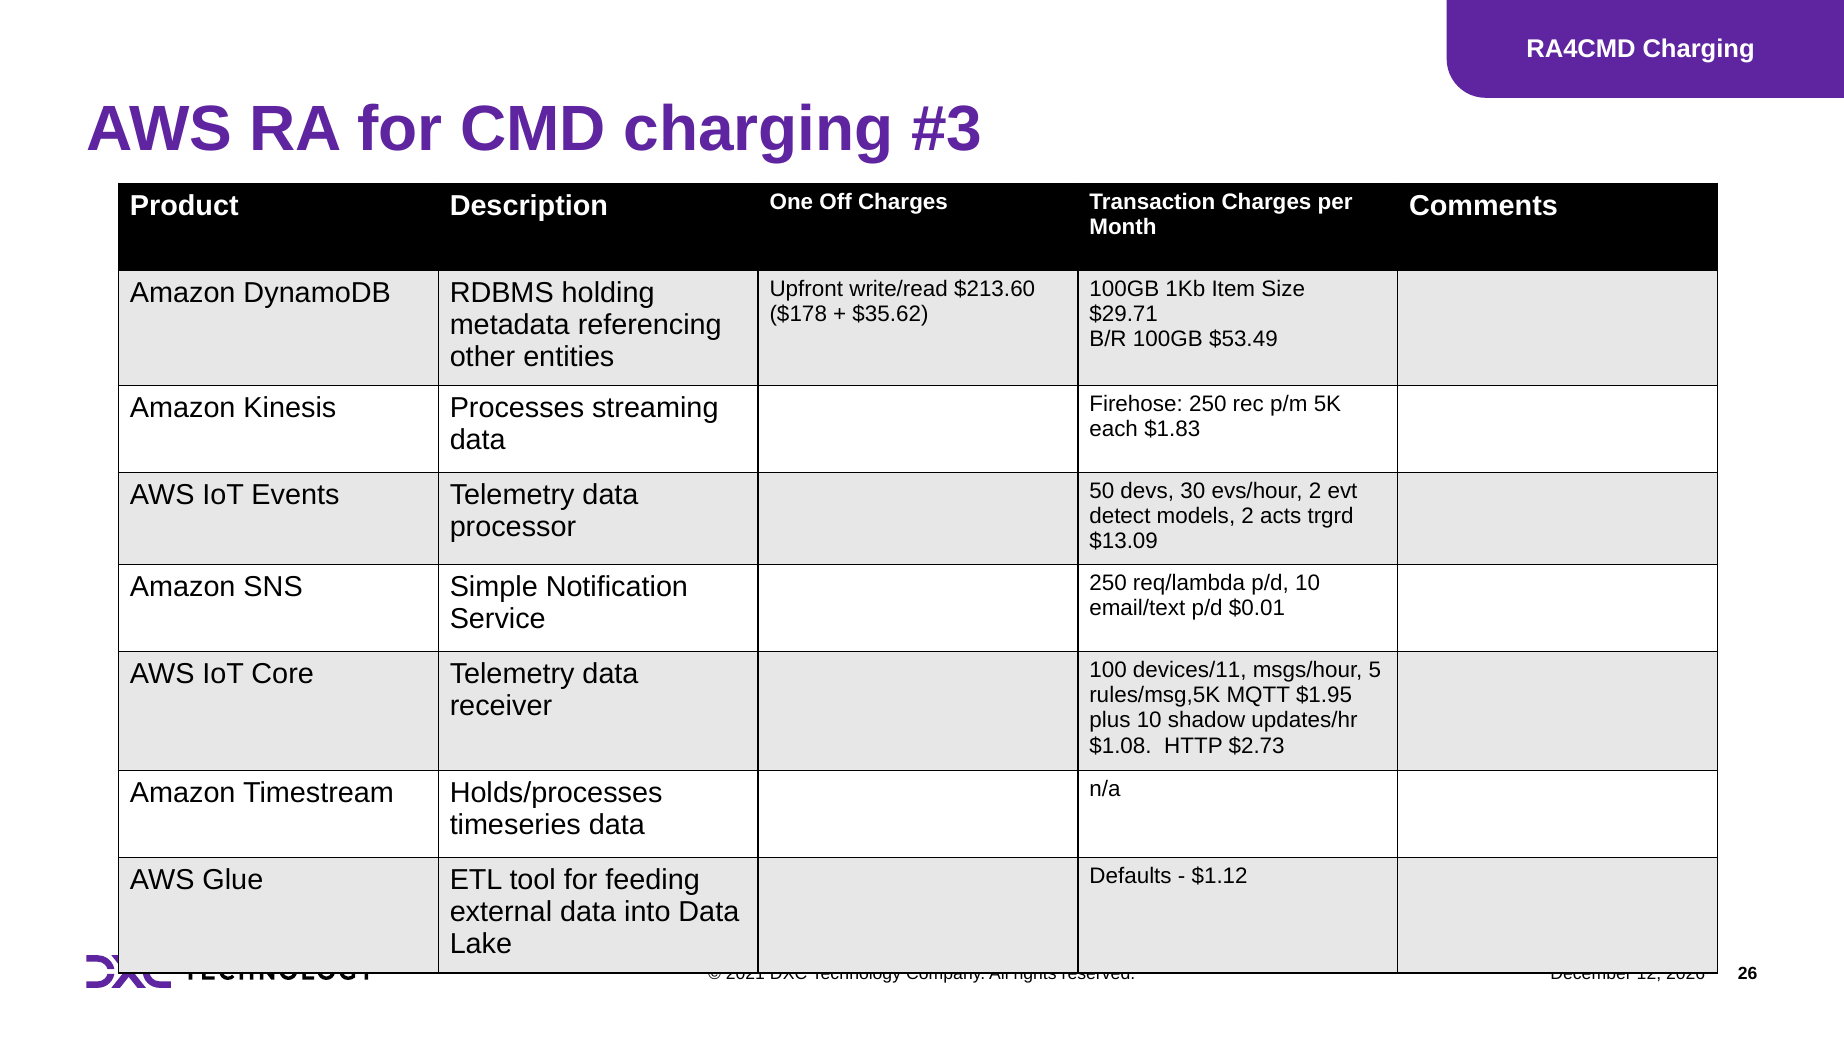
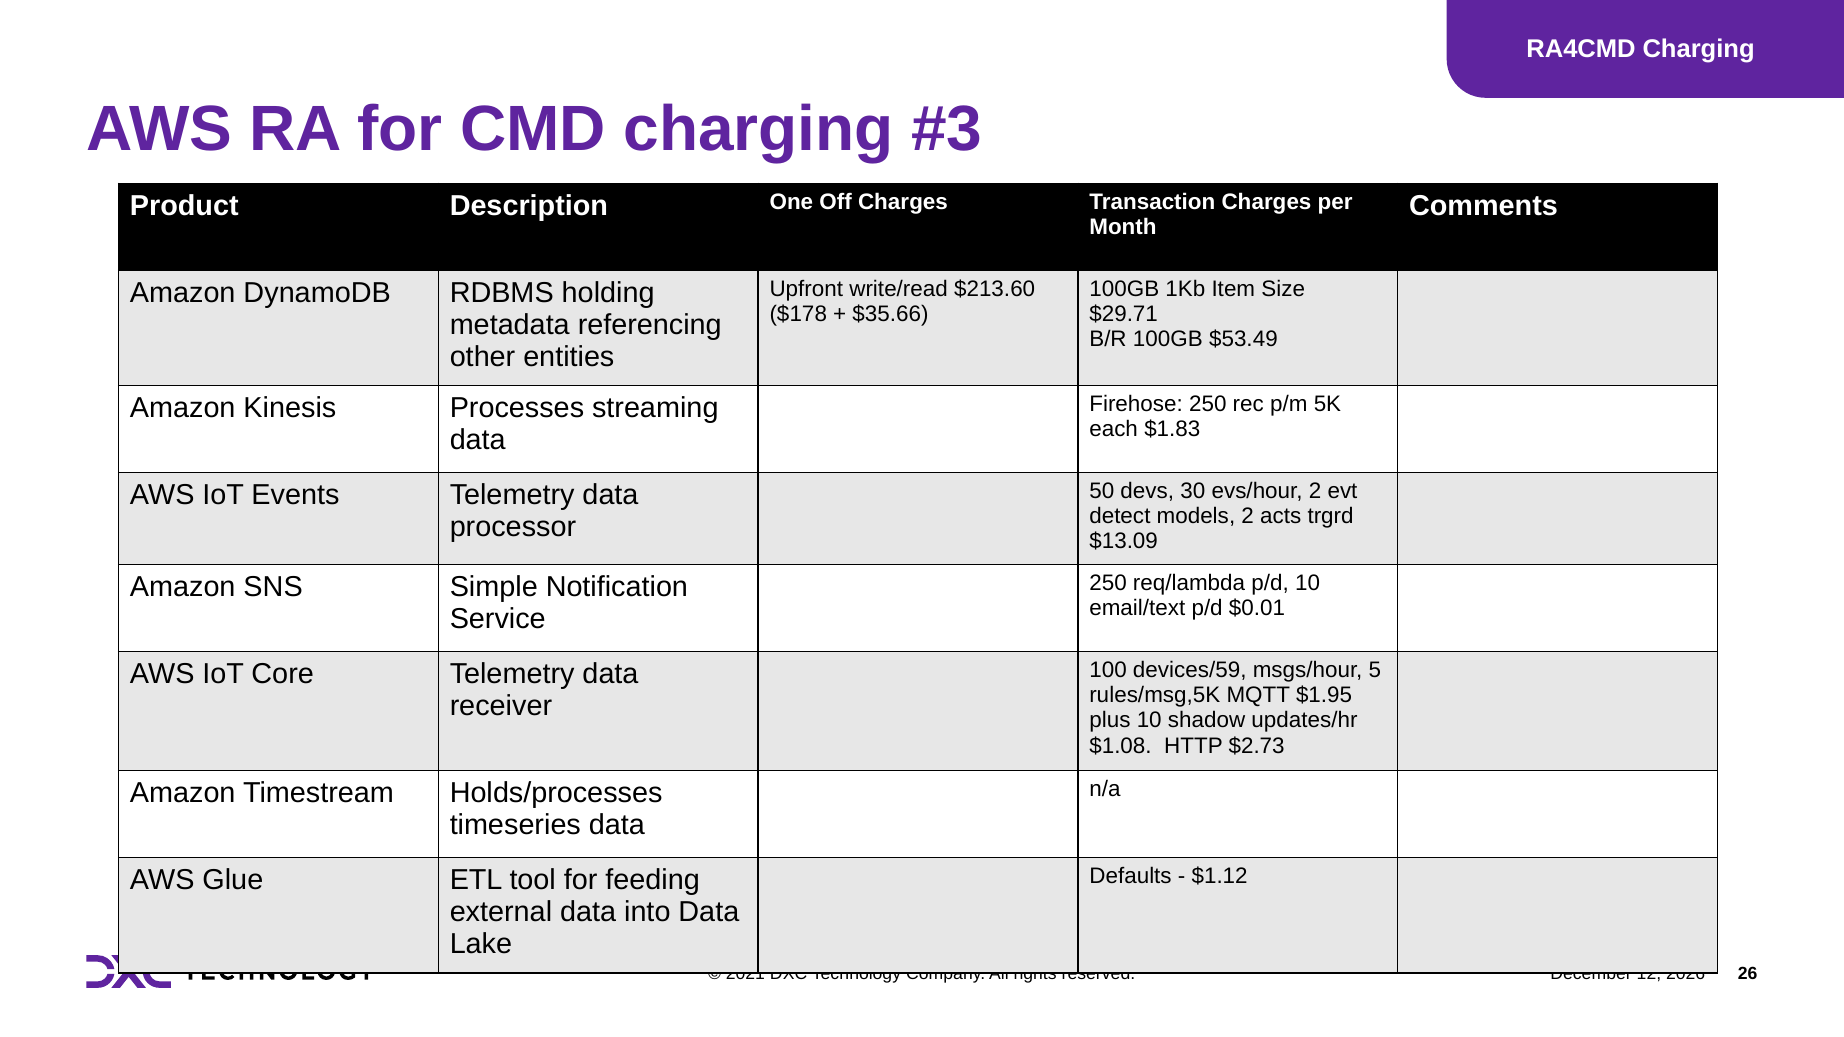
$35.62: $35.62 -> $35.66 (891, 314)
devices/11: devices/11 -> devices/59 (1190, 670)
